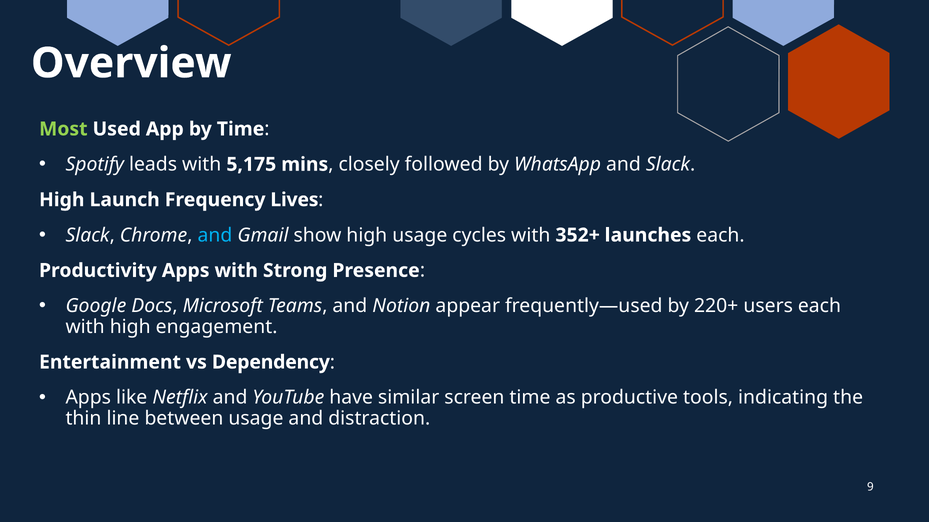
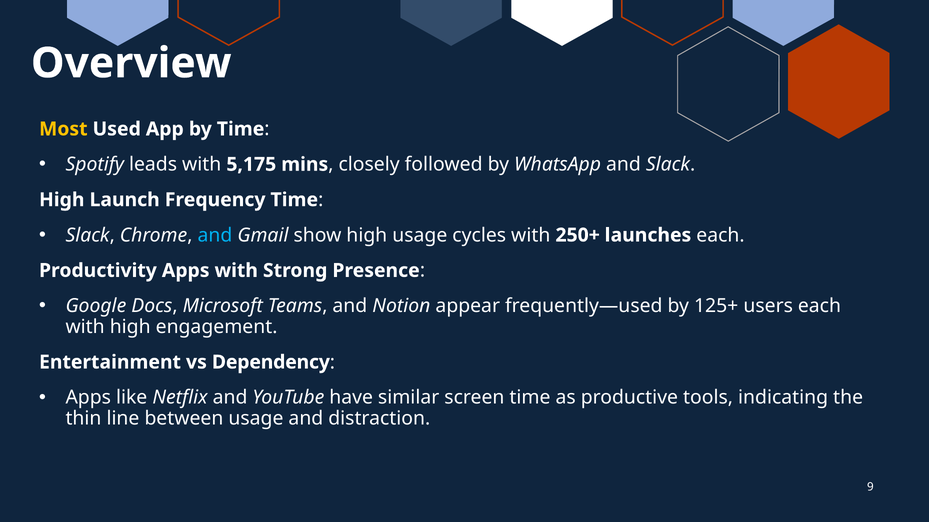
Most colour: light green -> yellow (63, 129)
Frequency Lives: Lives -> Time (294, 200)
352+: 352+ -> 250+ (578, 235)
220+: 220+ -> 125+ (716, 306)
